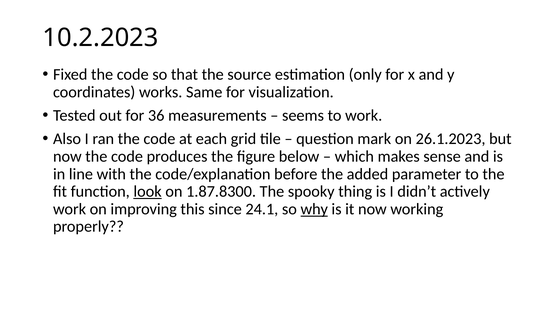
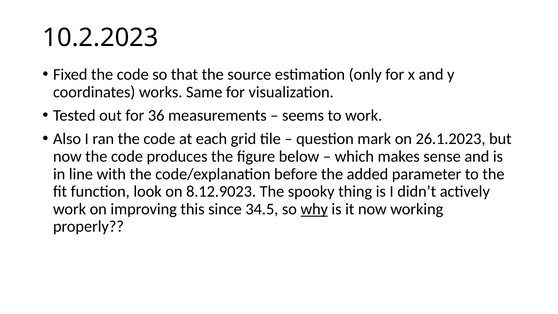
look underline: present -> none (148, 191)
1.87.8300: 1.87.8300 -> 8.12.9023 (221, 191)
24.1: 24.1 -> 34.5 (262, 209)
